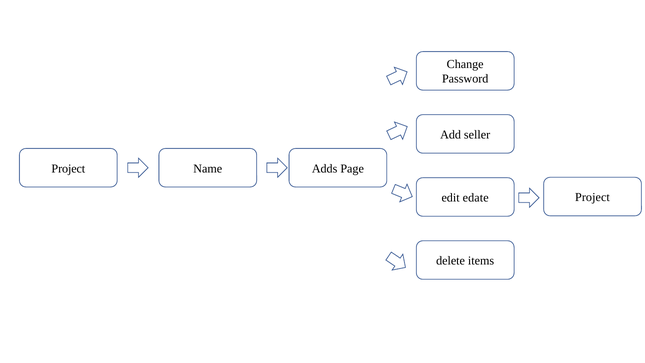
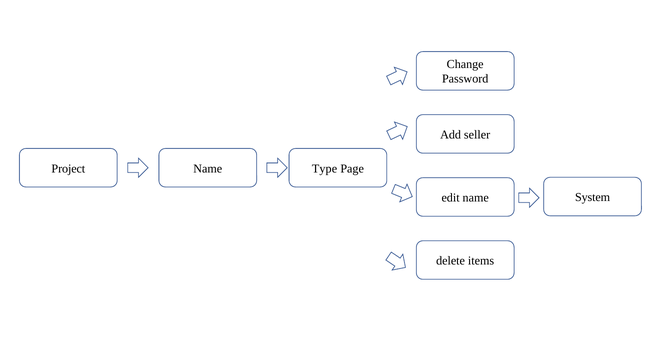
Adds: Adds -> Type (325, 168)
Project: Project -> System (593, 197)
edit edate: edate -> name (476, 198)
